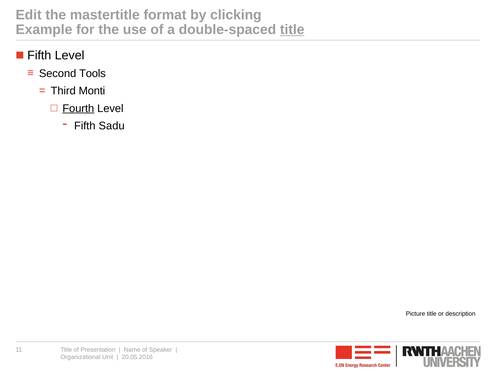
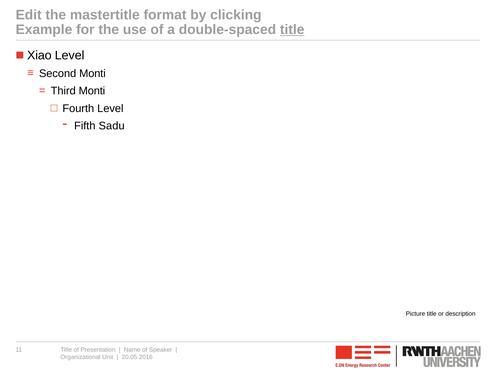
Fifth: Fifth -> Xiao (39, 56)
Second Tools: Tools -> Monti (92, 74)
Fourth underline: present -> none (78, 108)
